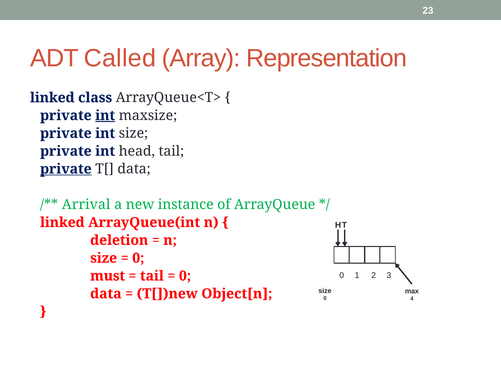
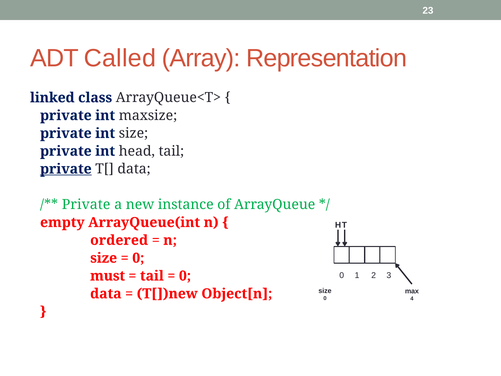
int underline: present -> none (105, 115)
Arrival: Arrival -> Private (86, 204)
linked: linked -> empty (62, 222)
deletion: deletion -> ordered (119, 240)
